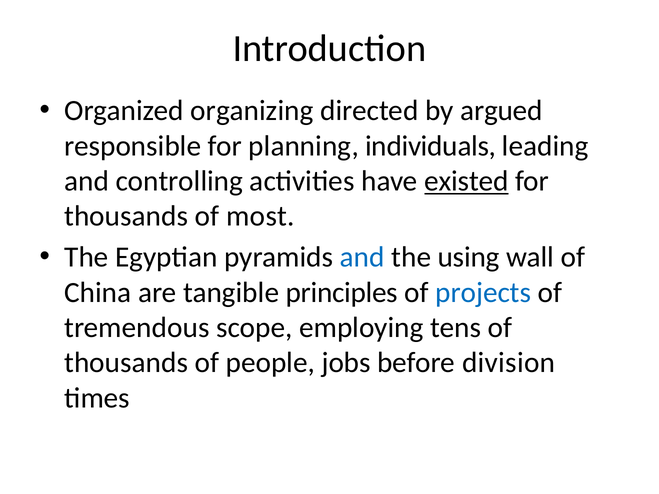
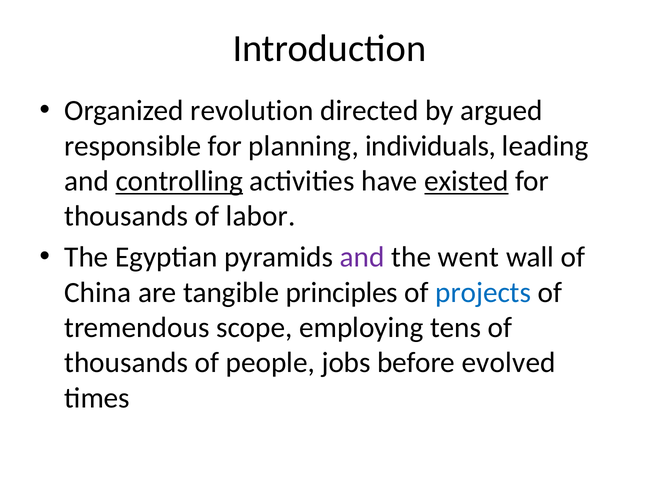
organizing: organizing -> revolution (252, 111)
controlling underline: none -> present (179, 181)
most: most -> labor (261, 216)
and colour: blue -> purple (362, 257)
using: using -> went (468, 257)
division: division -> evolved (509, 363)
